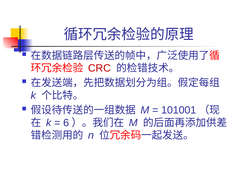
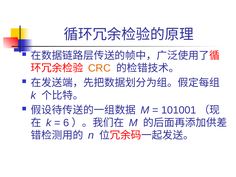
CRC colour: red -> orange (99, 68)
